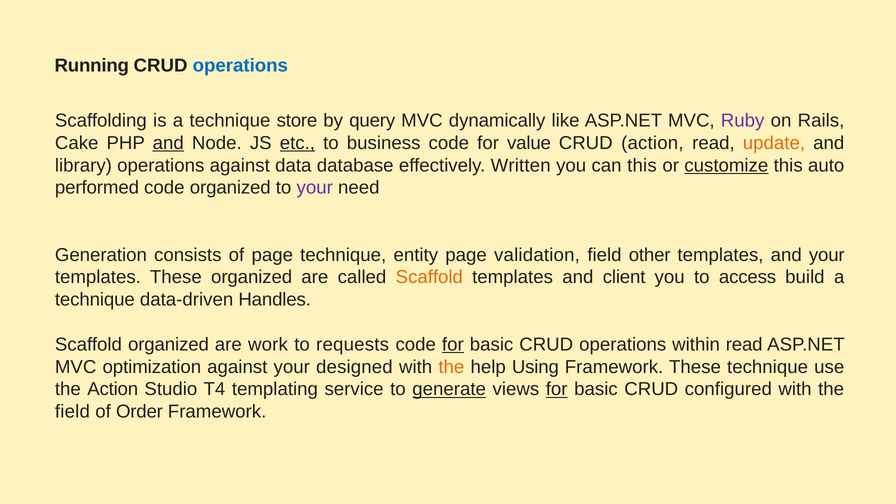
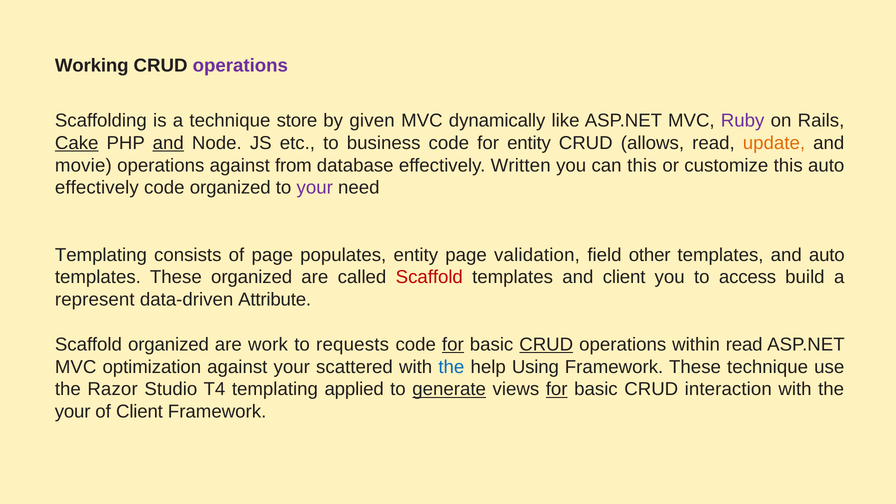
Running: Running -> Working (92, 66)
operations colour: blue -> purple (240, 66)
query: query -> given (372, 121)
Cake underline: none -> present (77, 143)
etc underline: present -> none (297, 143)
for value: value -> entity (529, 143)
CRUD action: action -> allows (652, 143)
library: library -> movie (83, 165)
data: data -> from (293, 165)
customize underline: present -> none (726, 165)
performed: performed -> effectively (97, 188)
Generation: Generation -> Templating (101, 255)
page technique: technique -> populates (343, 255)
and your: your -> auto (827, 255)
Scaffold colour: orange -> red (429, 277)
technique: technique -> represent (95, 300)
Handles: Handles -> Attribute (275, 300)
CRUD underline: none -> present (546, 345)
designed: designed -> scattered (354, 367)
the colour: orange -> blue (451, 367)
the Action: Action -> Razor (113, 389)
service: service -> applied (354, 389)
configured: configured -> interaction (728, 389)
field: field -> your (73, 412)
of Order: Order -> Client (139, 412)
